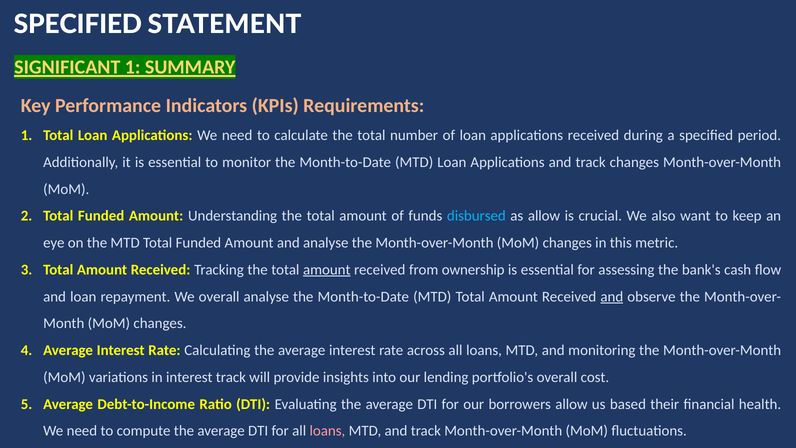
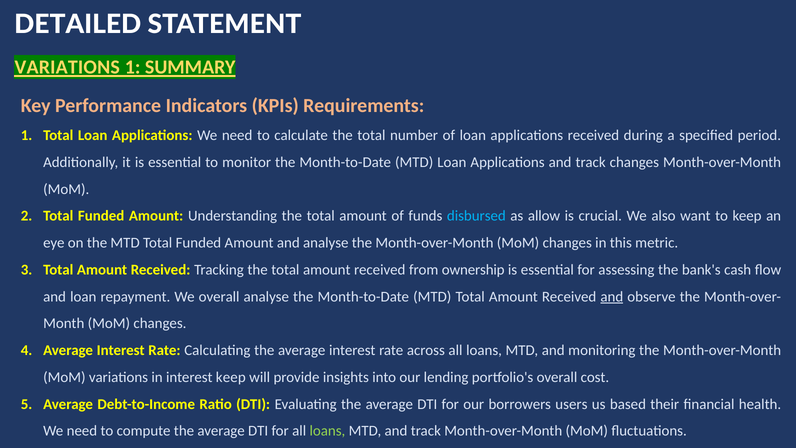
SPECIFIED: SPECIFIED -> DETAILED (78, 24)
SIGNIFICANT: SIGNIFICANT -> VARIATIONS (67, 67)
amount underline: present -> none (327, 270)
interest track: track -> keep (231, 377)
borrowers allow: allow -> users (571, 404)
loans colour: pink -> light green (327, 431)
